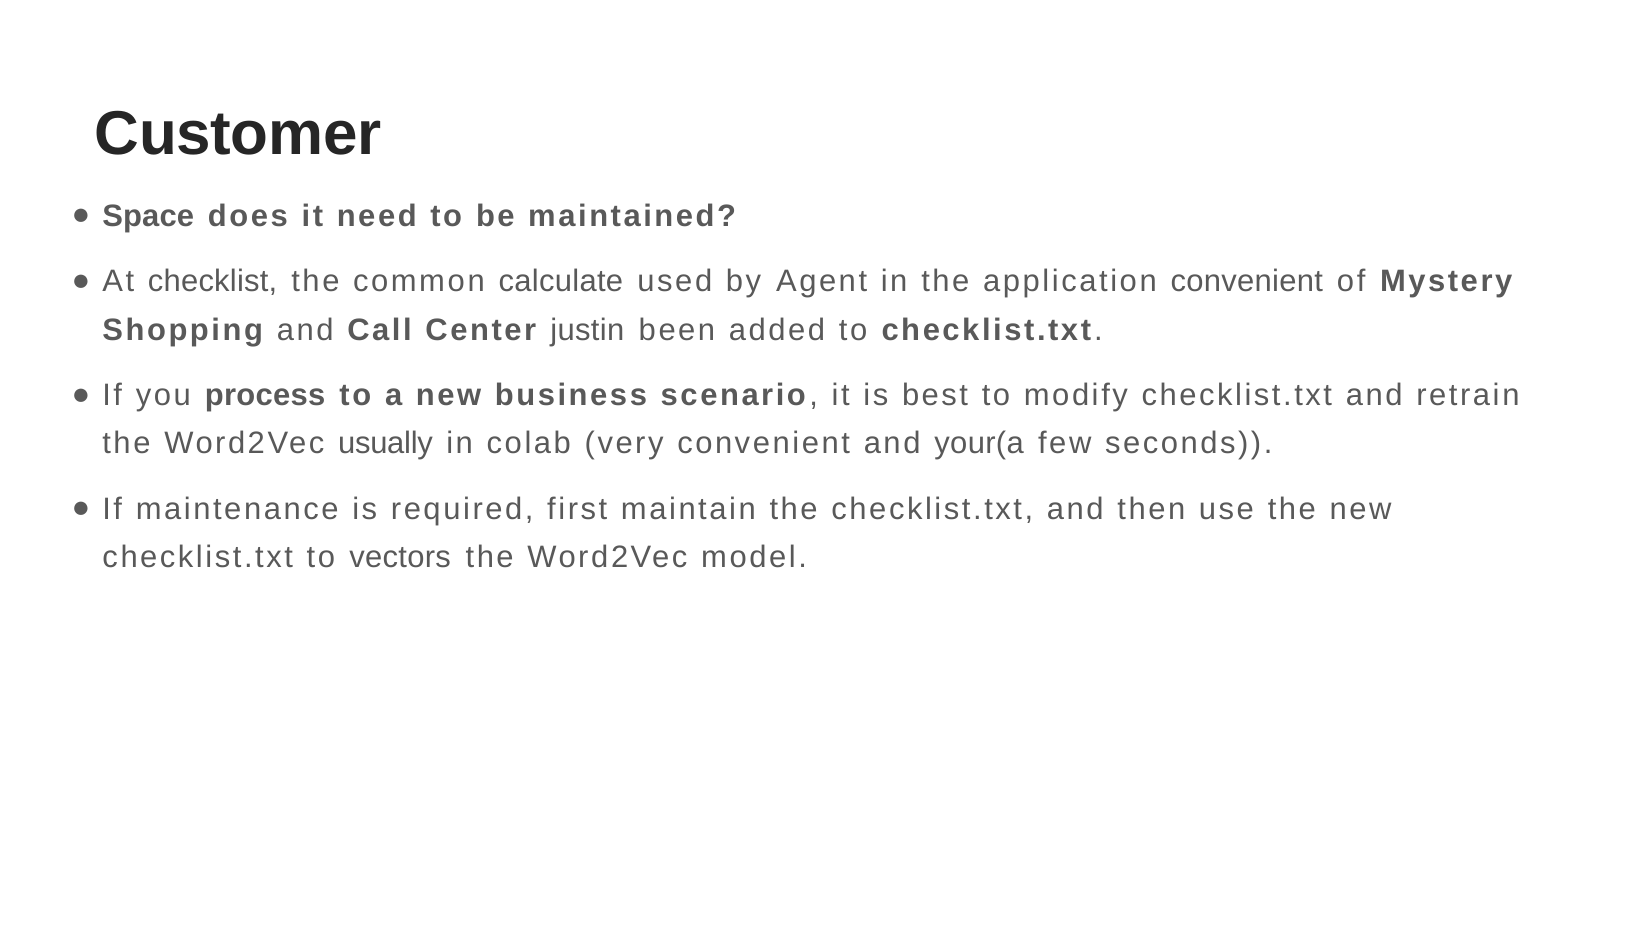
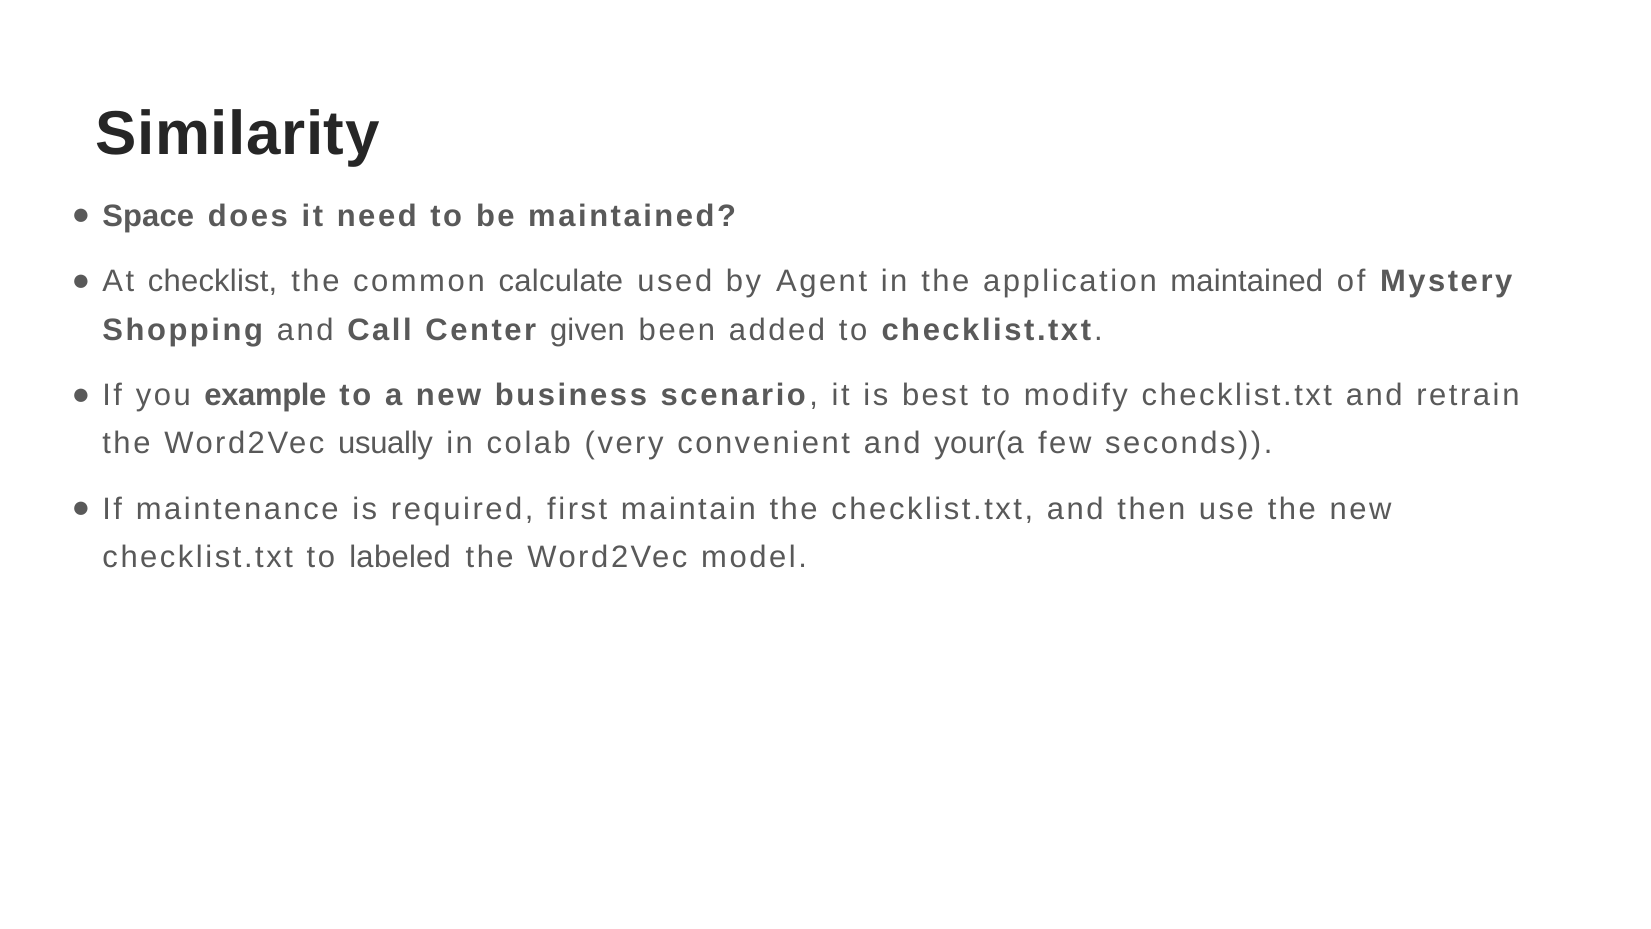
Customer: Customer -> Similarity (238, 134)
application convenient: convenient -> maintained (1247, 282)
justin: justin -> given (587, 330)
process: process -> example (265, 395)
vectors: vectors -> labeled (400, 557)
